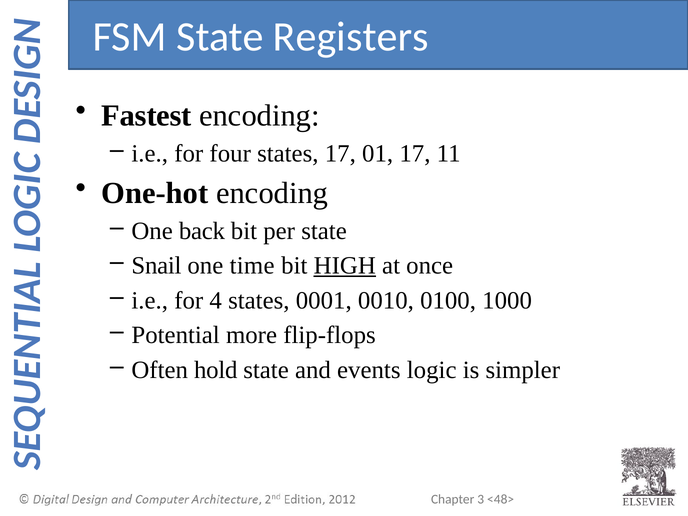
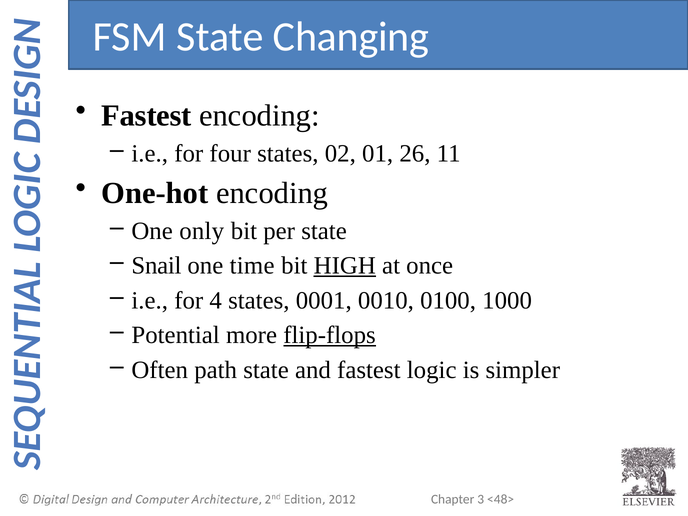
Registers: Registers -> Changing (351, 37)
states 17: 17 -> 02 (340, 153)
01 17: 17 -> 26 (415, 153)
back: back -> only (202, 231)
flip-flops underline: none -> present (330, 335)
hold: hold -> path (216, 370)
and events: events -> fastest (369, 370)
